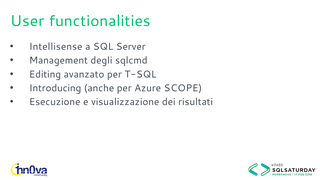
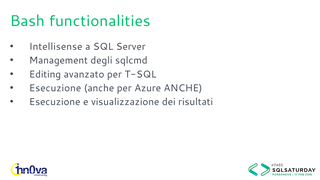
User: User -> Bash (27, 21)
Introducing: Introducing -> Esecuzione (55, 88)
Azure SCOPE: SCOPE -> ANCHE (183, 88)
